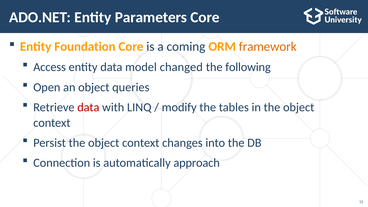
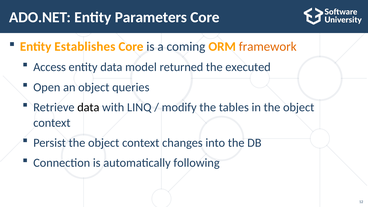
Foundation: Foundation -> Establishes (85, 47)
changed: changed -> returned (181, 67)
following: following -> executed (248, 67)
data colour: red -> black (88, 107)
approach: approach -> following (197, 163)
